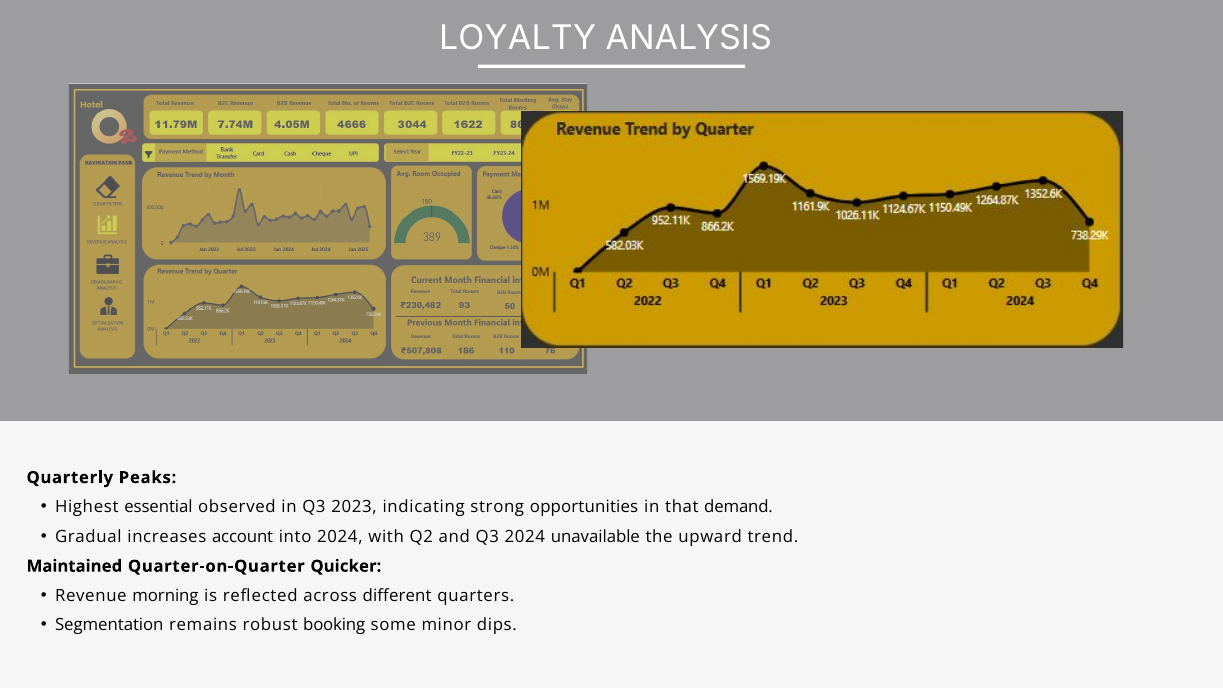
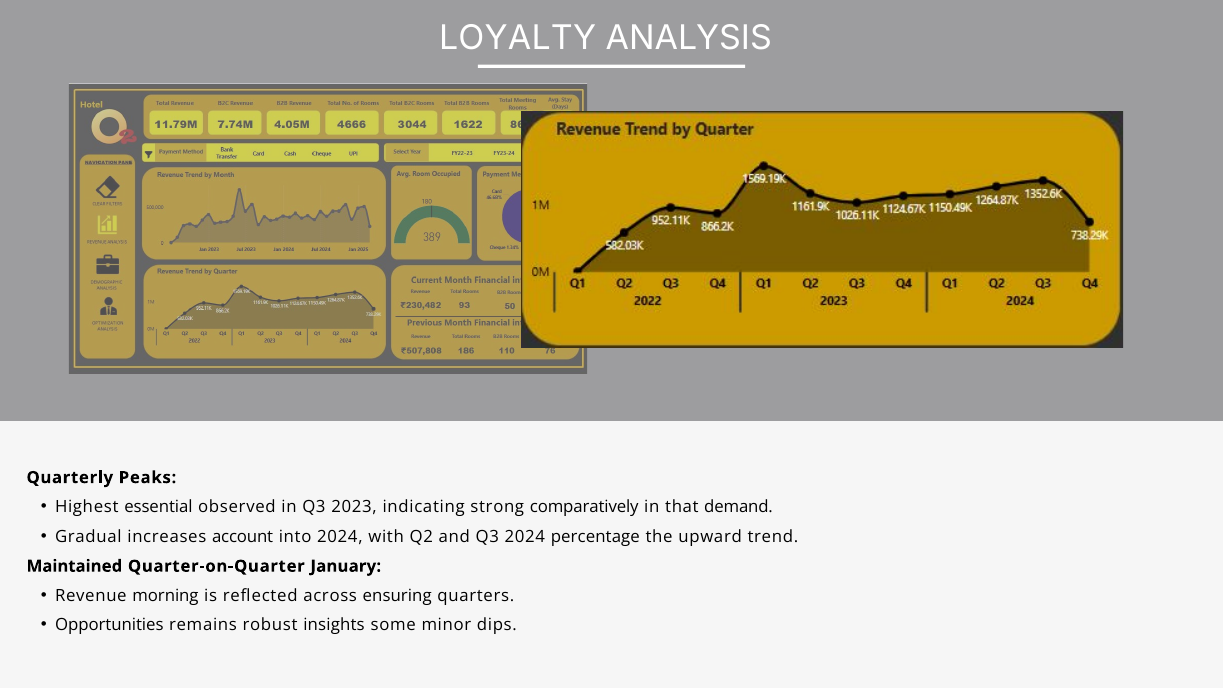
opportunities: opportunities -> comparatively (584, 507)
unavailable: unavailable -> percentage (595, 537)
Quicker: Quicker -> January (346, 566)
different: different -> ensuring (397, 596)
Segmentation: Segmentation -> Opportunities (109, 625)
booking: booking -> insights (334, 625)
